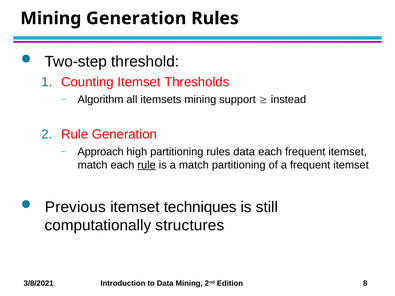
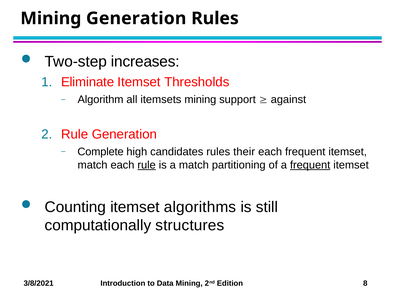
threshold: threshold -> increases (145, 62)
Counting: Counting -> Eliminate (88, 82)
instead: instead -> against (288, 100)
Approach: Approach -> Complete (101, 152)
high partitioning: partitioning -> candidates (177, 152)
rules data: data -> their (244, 152)
frequent underline: none -> present (310, 165)
Previous: Previous -> Counting (75, 207)
techniques: techniques -> algorithms (200, 207)
